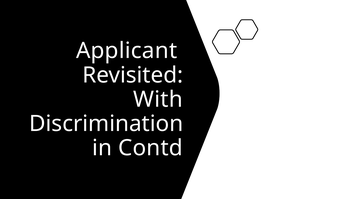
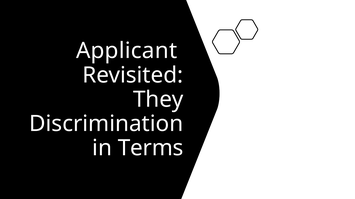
With: With -> They (158, 100)
Contd: Contd -> Terms (151, 148)
